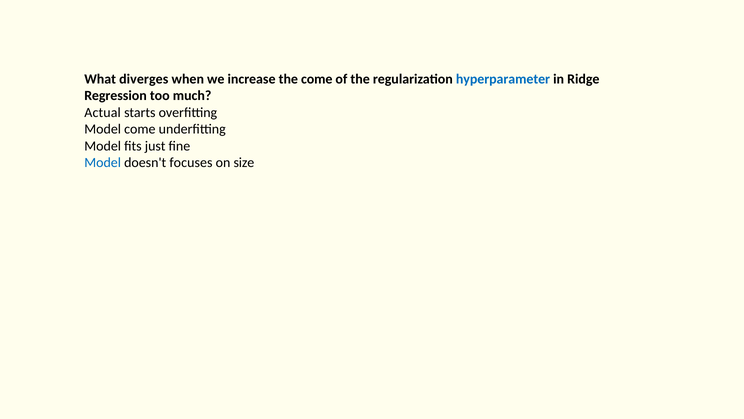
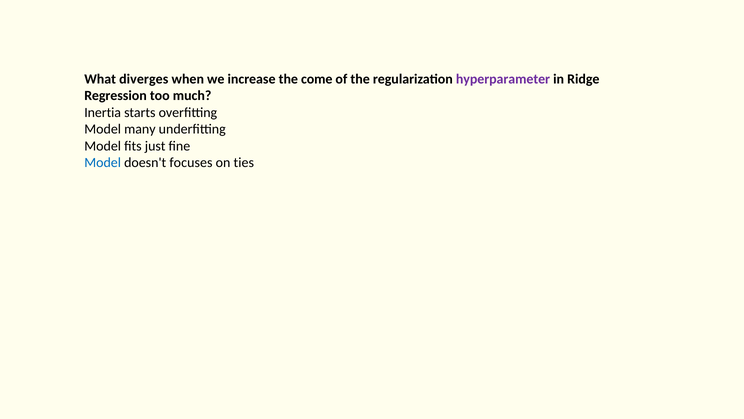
hyperparameter colour: blue -> purple (503, 79)
Actual: Actual -> Inertia (103, 112)
Model come: come -> many (140, 129)
size: size -> ties (244, 163)
